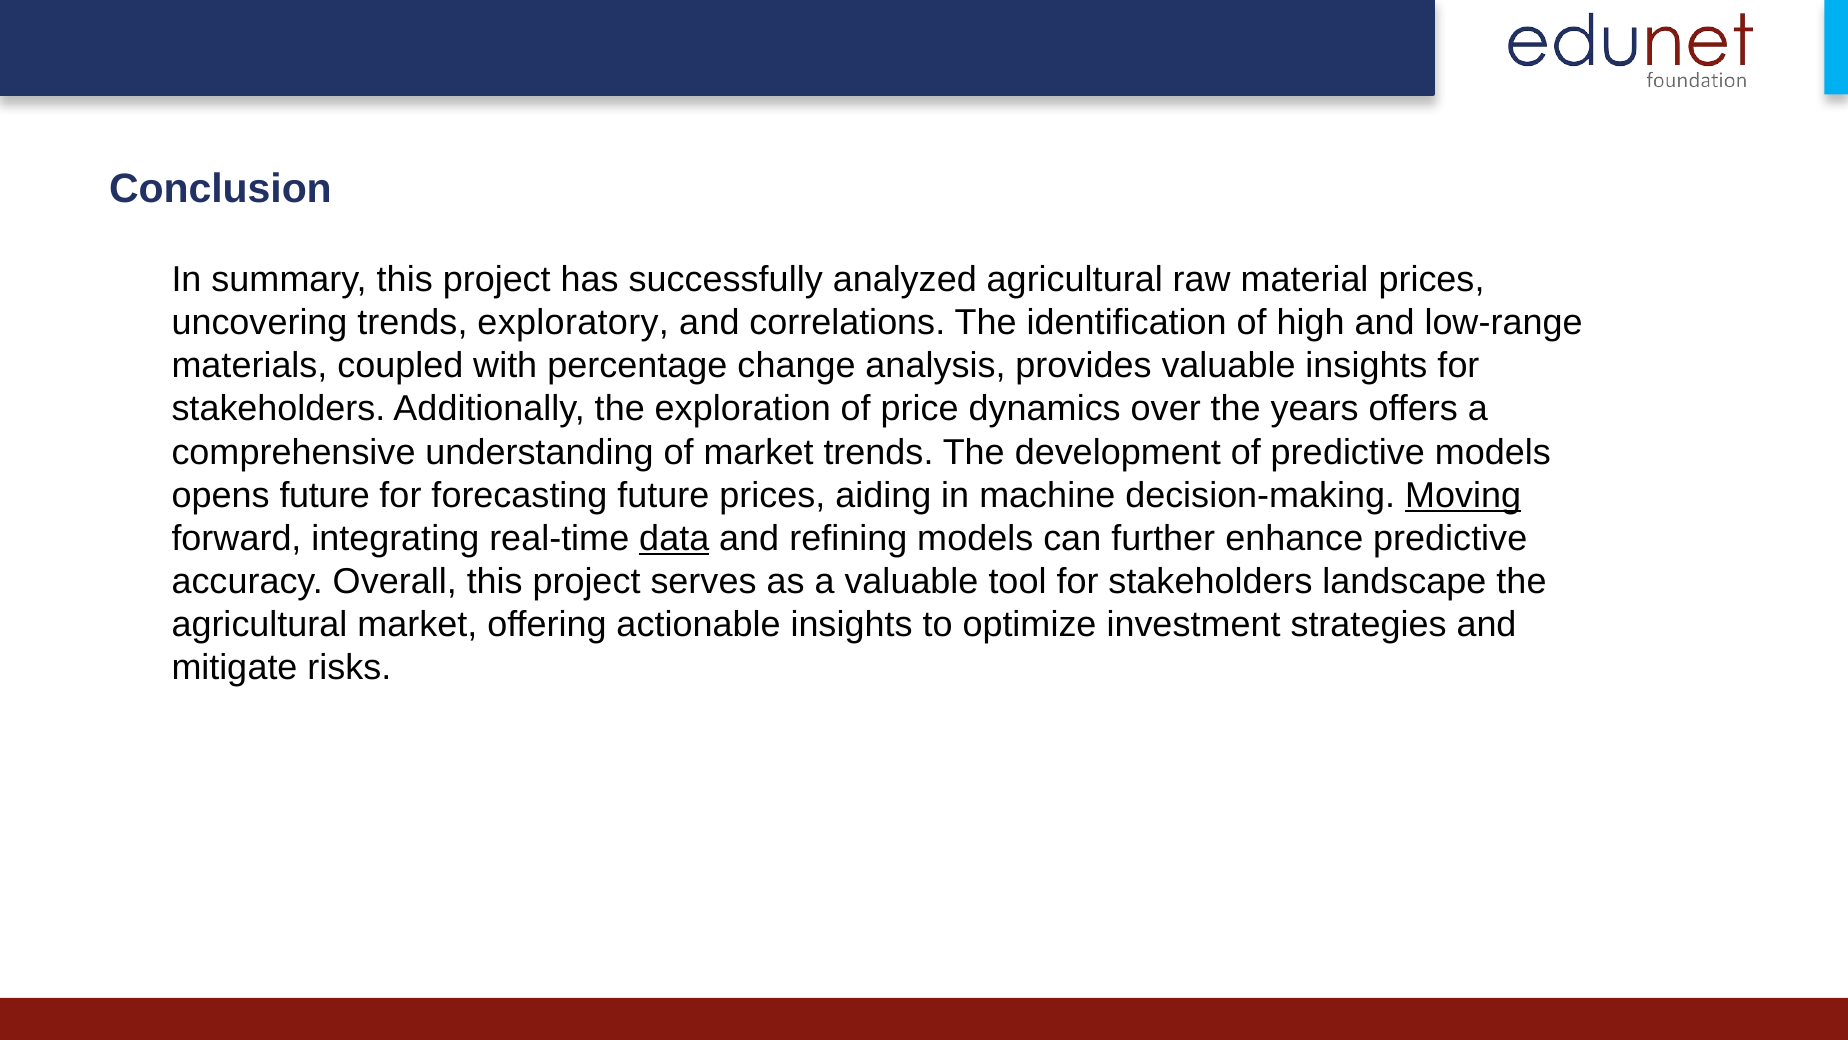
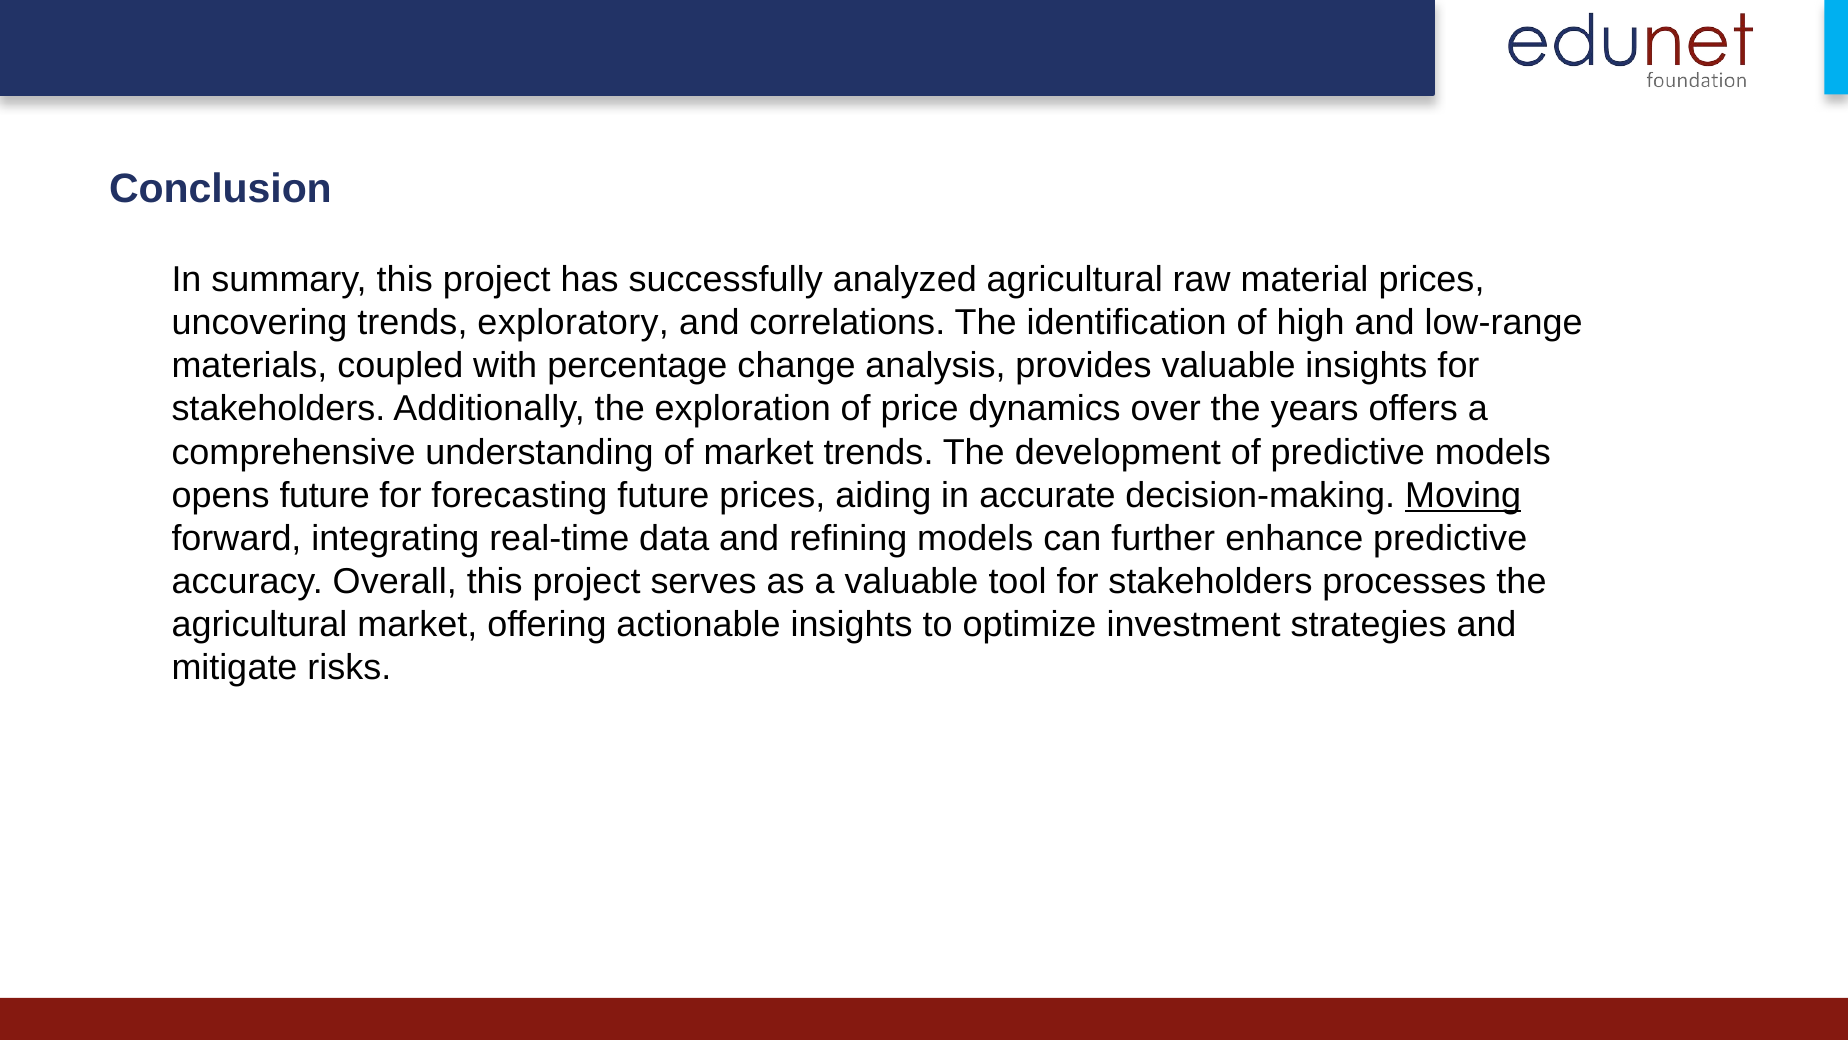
machine: machine -> accurate (1047, 495)
data underline: present -> none (674, 538)
landscape: landscape -> processes (1404, 581)
